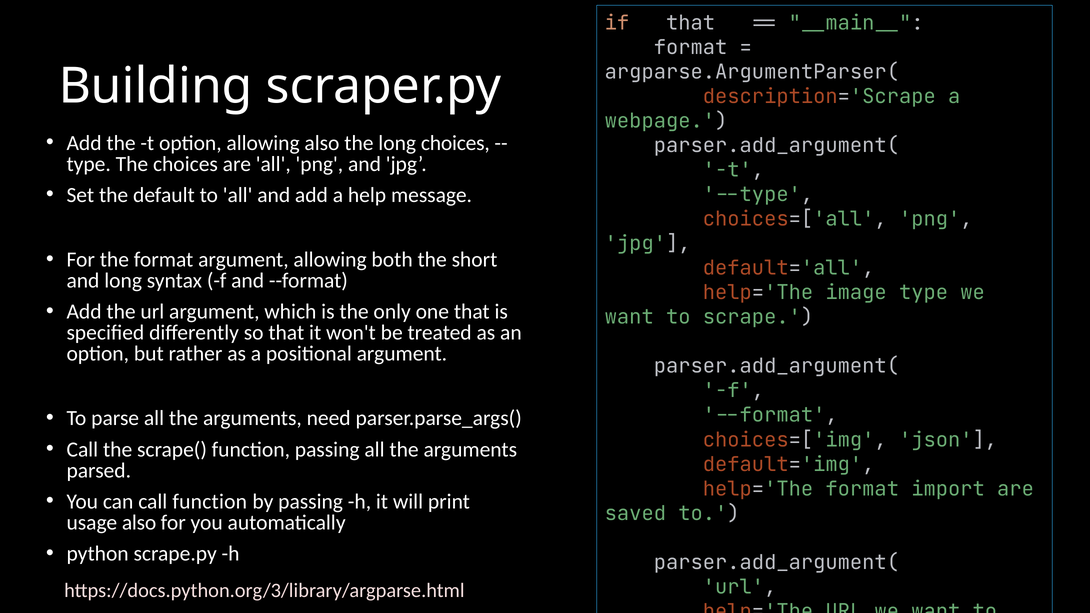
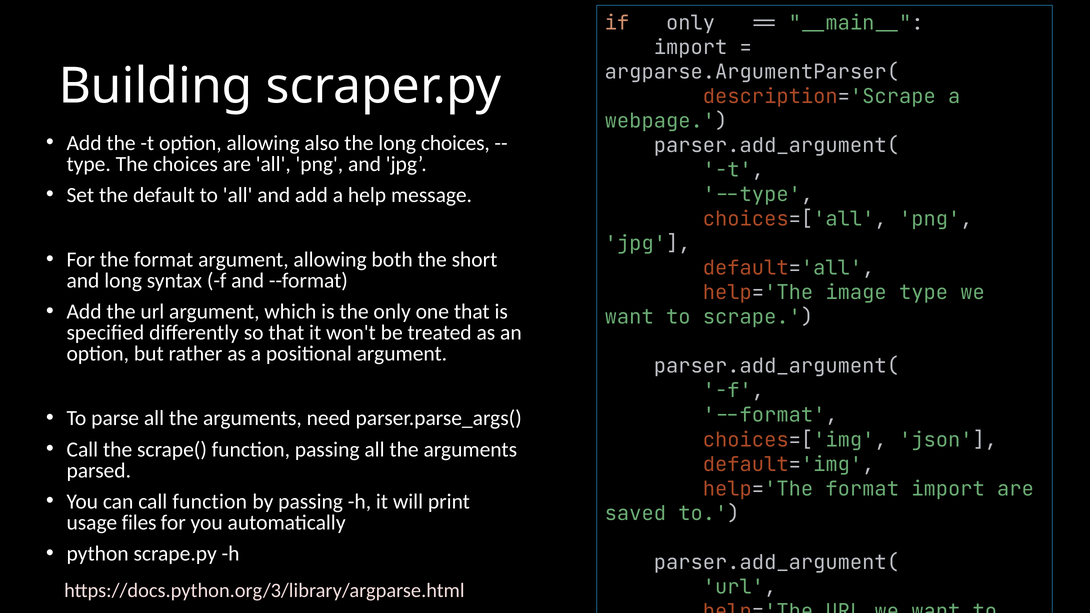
__that__: __that__ -> __only__ (691, 23)
format: format -> import (691, 47)
usage also: also -> files (139, 523)
